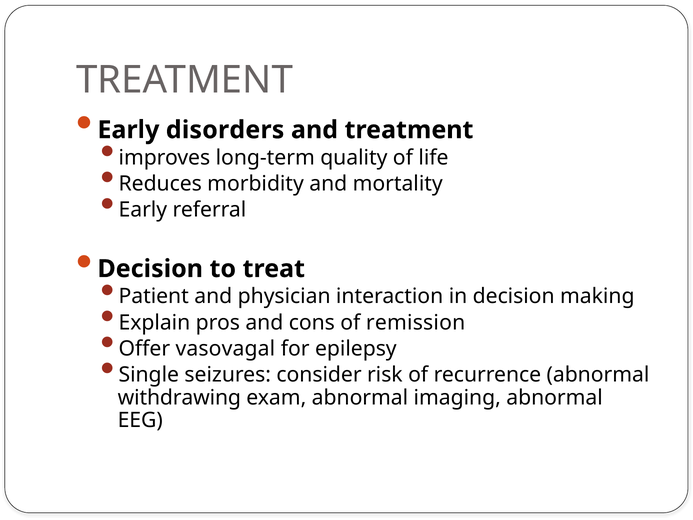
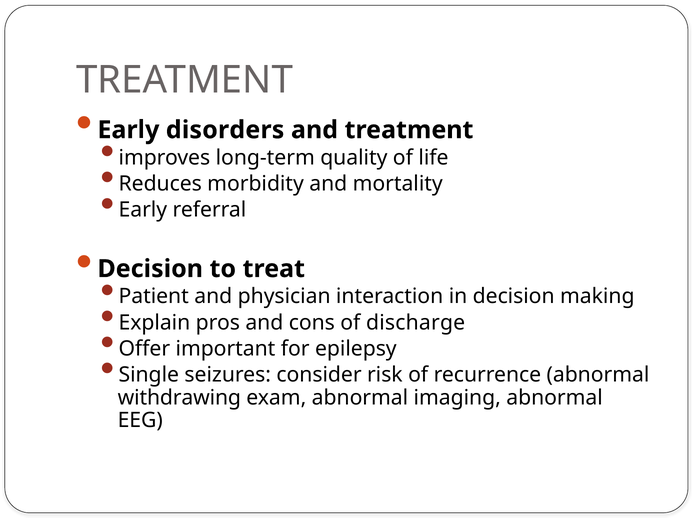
remission: remission -> discharge (416, 322)
vasovagal: vasovagal -> important (225, 348)
